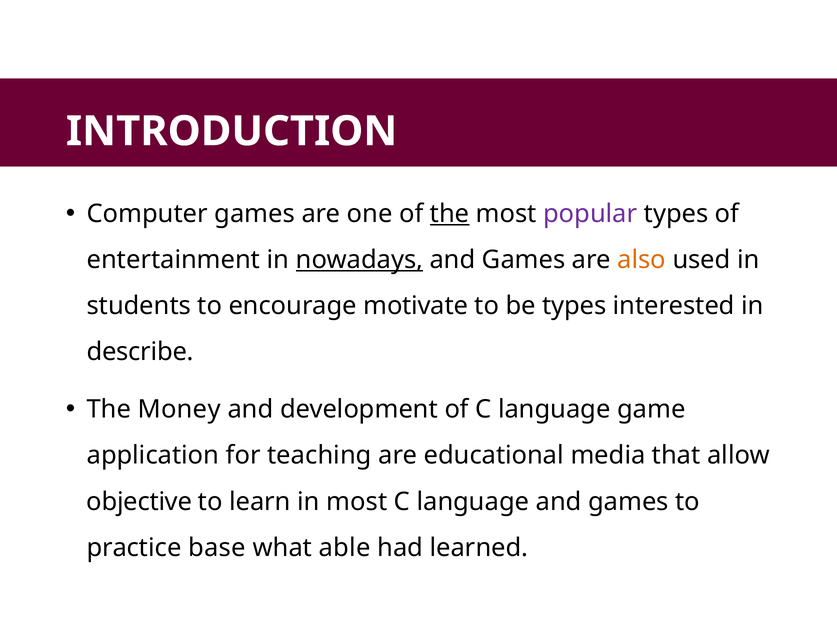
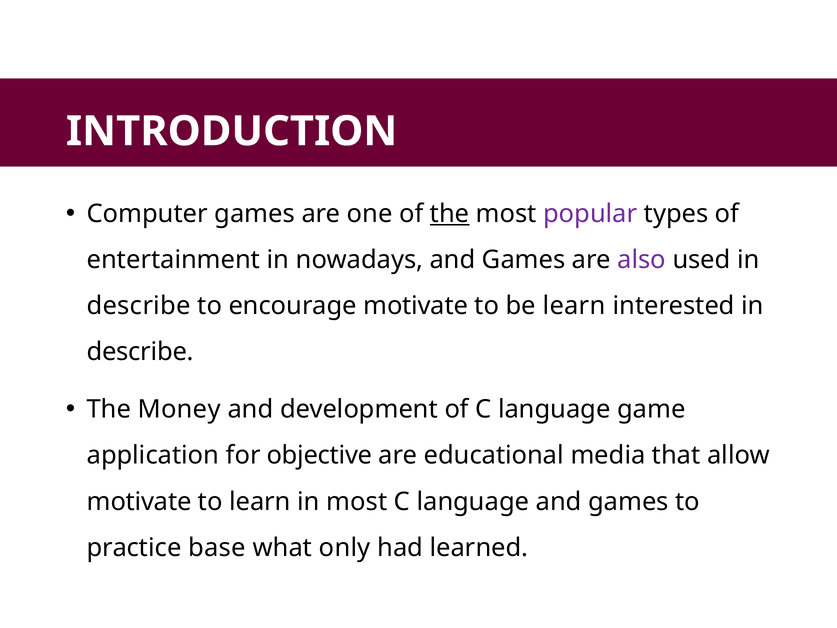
nowadays underline: present -> none (359, 260)
also colour: orange -> purple (642, 260)
students: students -> describe (139, 306)
be types: types -> learn (574, 306)
teaching: teaching -> objective (320, 455)
objective: objective -> motivate (139, 501)
able: able -> only (345, 547)
